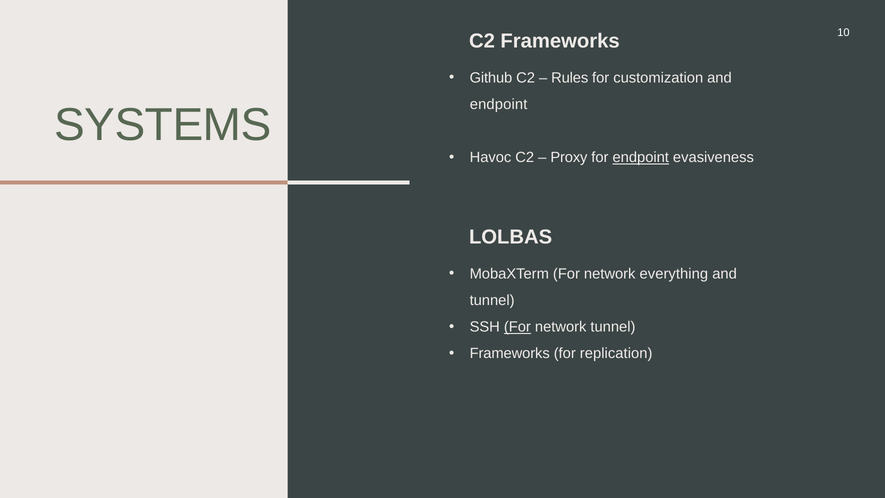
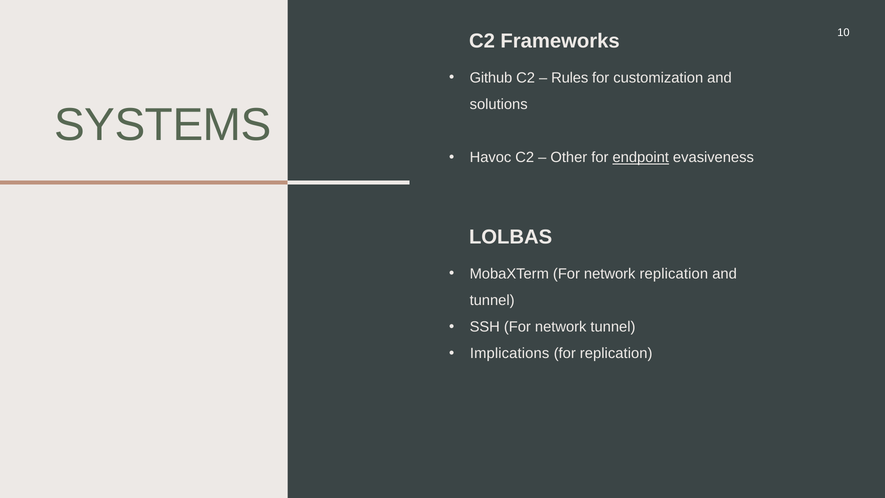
endpoint: endpoint -> solutions (499, 104)
Proxy: Proxy -> Other (569, 157)
network everything: everything -> replication (674, 274)
For underline: present -> none (517, 327)
Frameworks: Frameworks -> Implications (510, 353)
